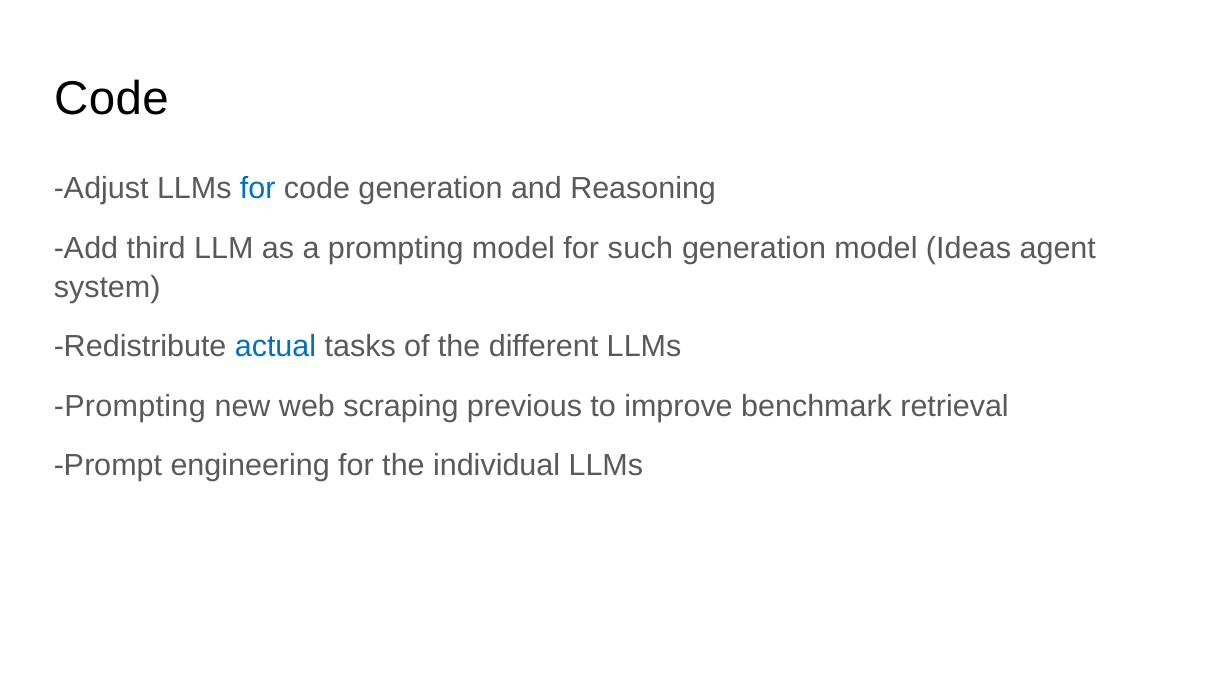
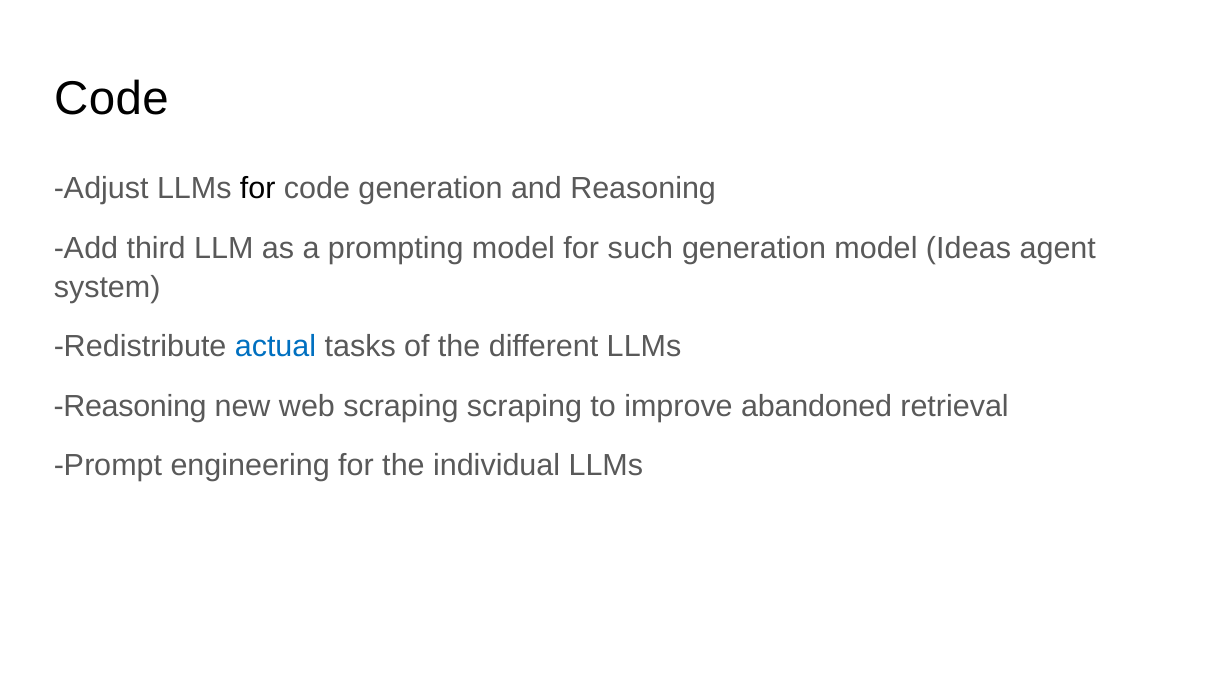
for colour: blue -> black (258, 189)
Prompting: Prompting -> Reasoning (130, 407)
scraping previous: previous -> scraping (524, 407)
benchmark: benchmark -> abandoned (817, 407)
